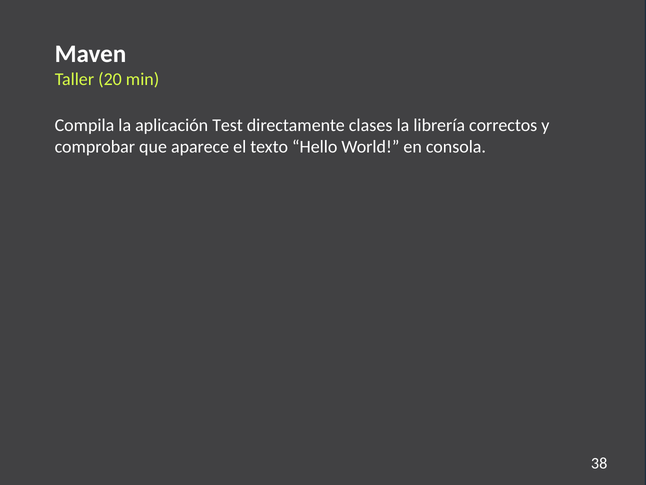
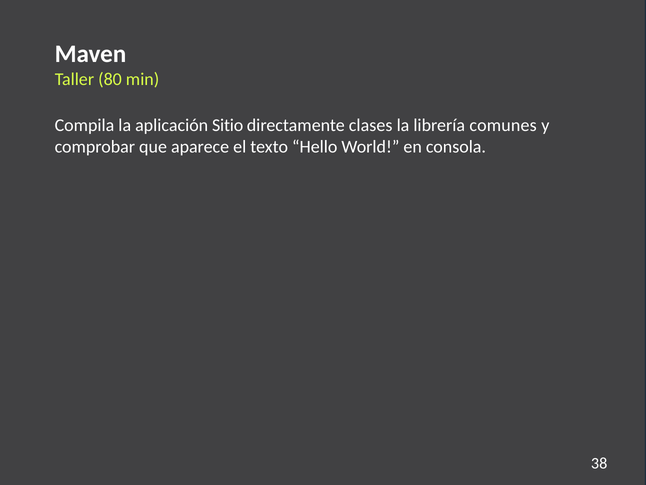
20: 20 -> 80 (110, 79)
Test: Test -> Sitio (228, 125)
correctos: correctos -> comunes (503, 125)
